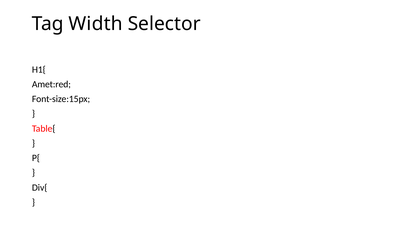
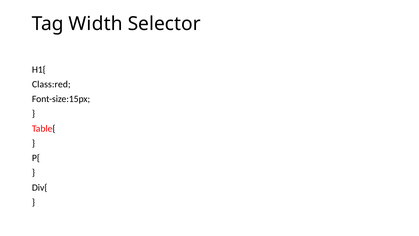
Amet:red: Amet:red -> Class:red (51, 84)
